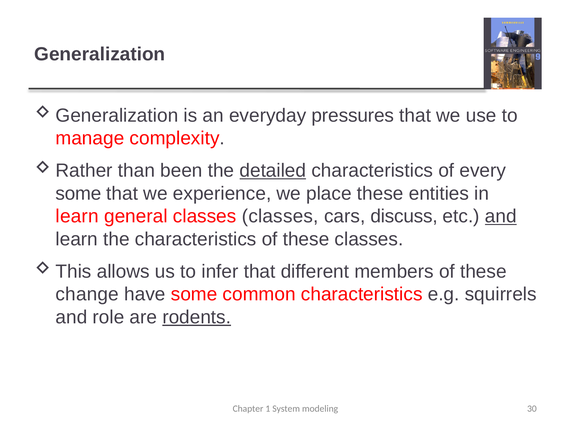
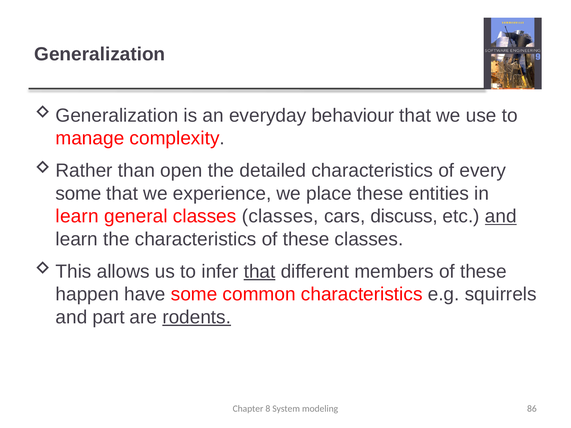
pressures: pressures -> behaviour (353, 115)
been: been -> open (181, 171)
detailed underline: present -> none (273, 171)
that underline: none -> present (260, 272)
change: change -> happen (87, 294)
role: role -> part (109, 317)
1: 1 -> 8 (268, 409)
30: 30 -> 86 (532, 409)
